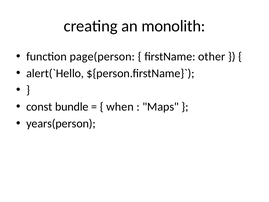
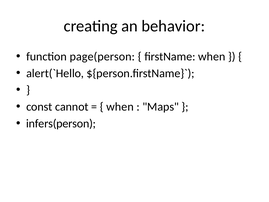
monolith: monolith -> behavior (173, 26)
firstName other: other -> when (212, 56)
bundle: bundle -> cannot (72, 107)
years(person: years(person -> infers(person (61, 123)
